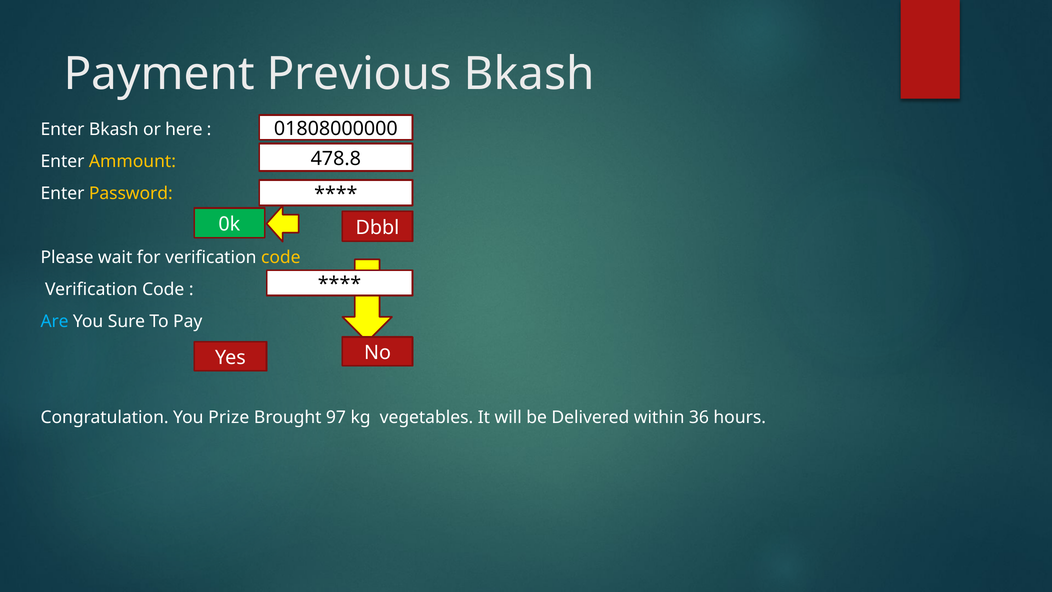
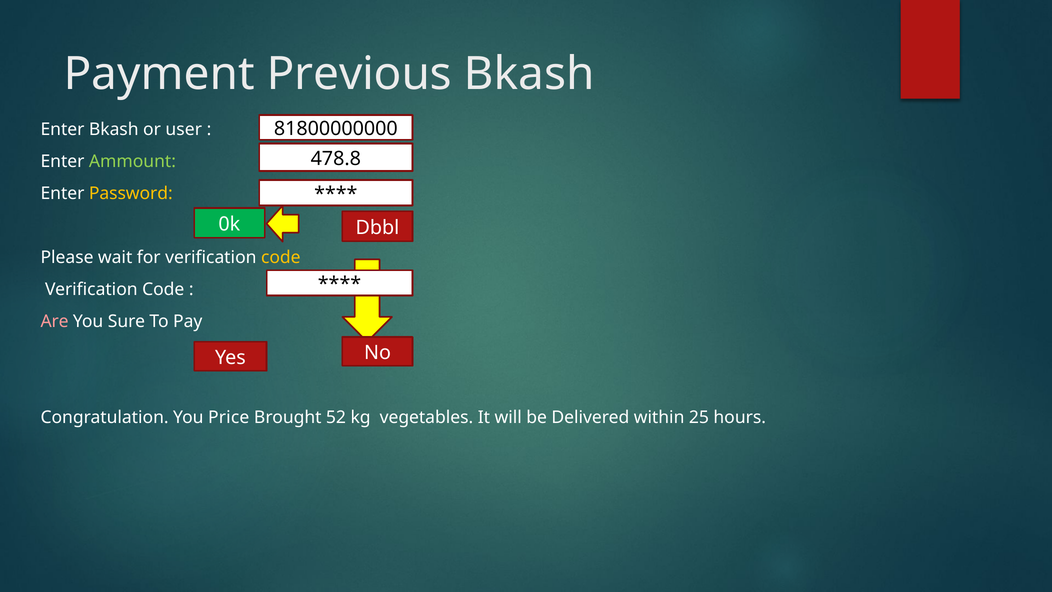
01808000000: 01808000000 -> 81800000000 (336, 129)
here: here -> user (184, 130)
Ammount colour: yellow -> light green (132, 162)
Are colour: light blue -> pink (55, 321)
Prize: Prize -> Price (229, 417)
97: 97 -> 52 (336, 417)
36: 36 -> 25 (699, 417)
